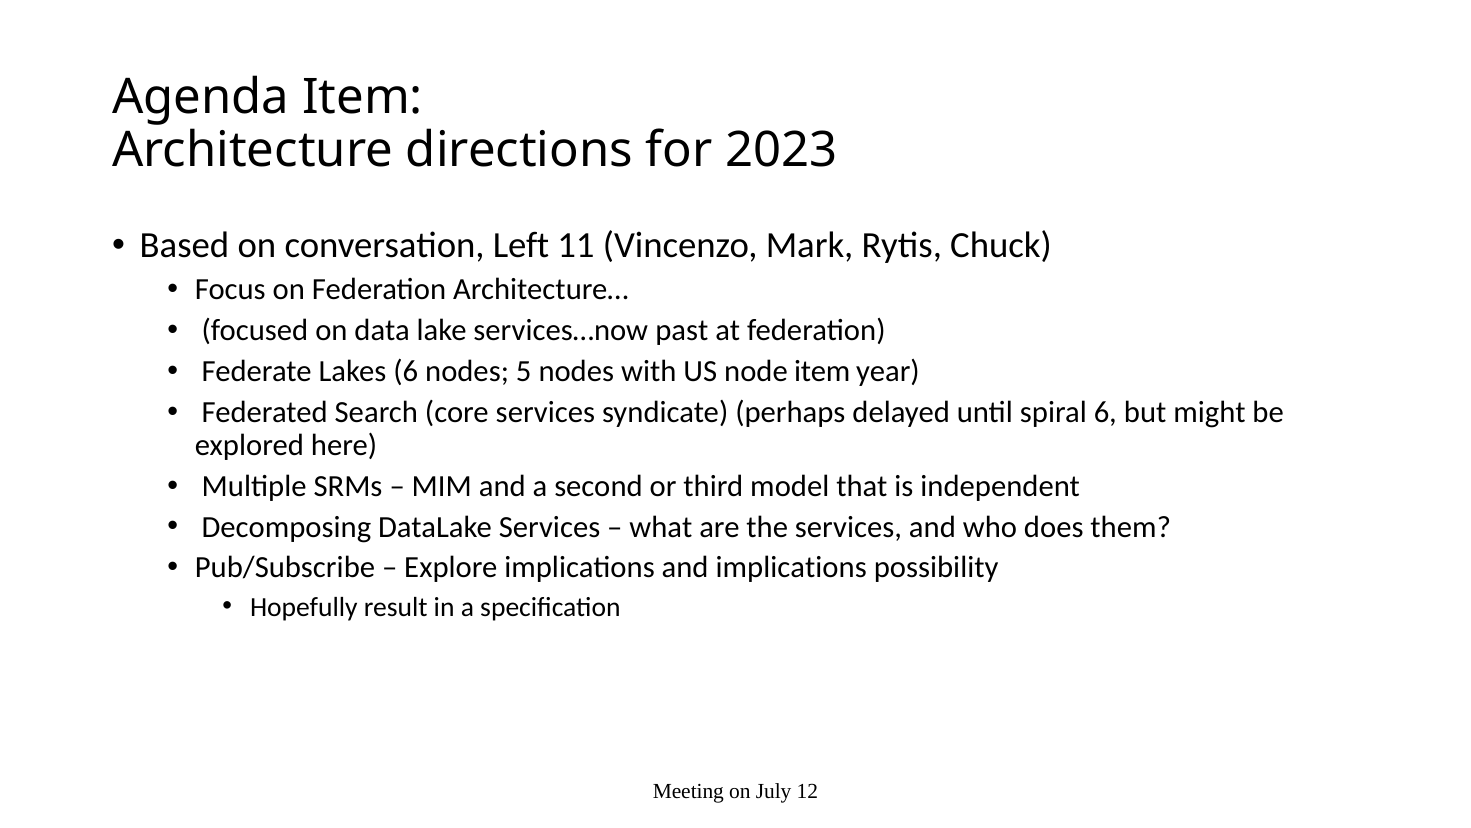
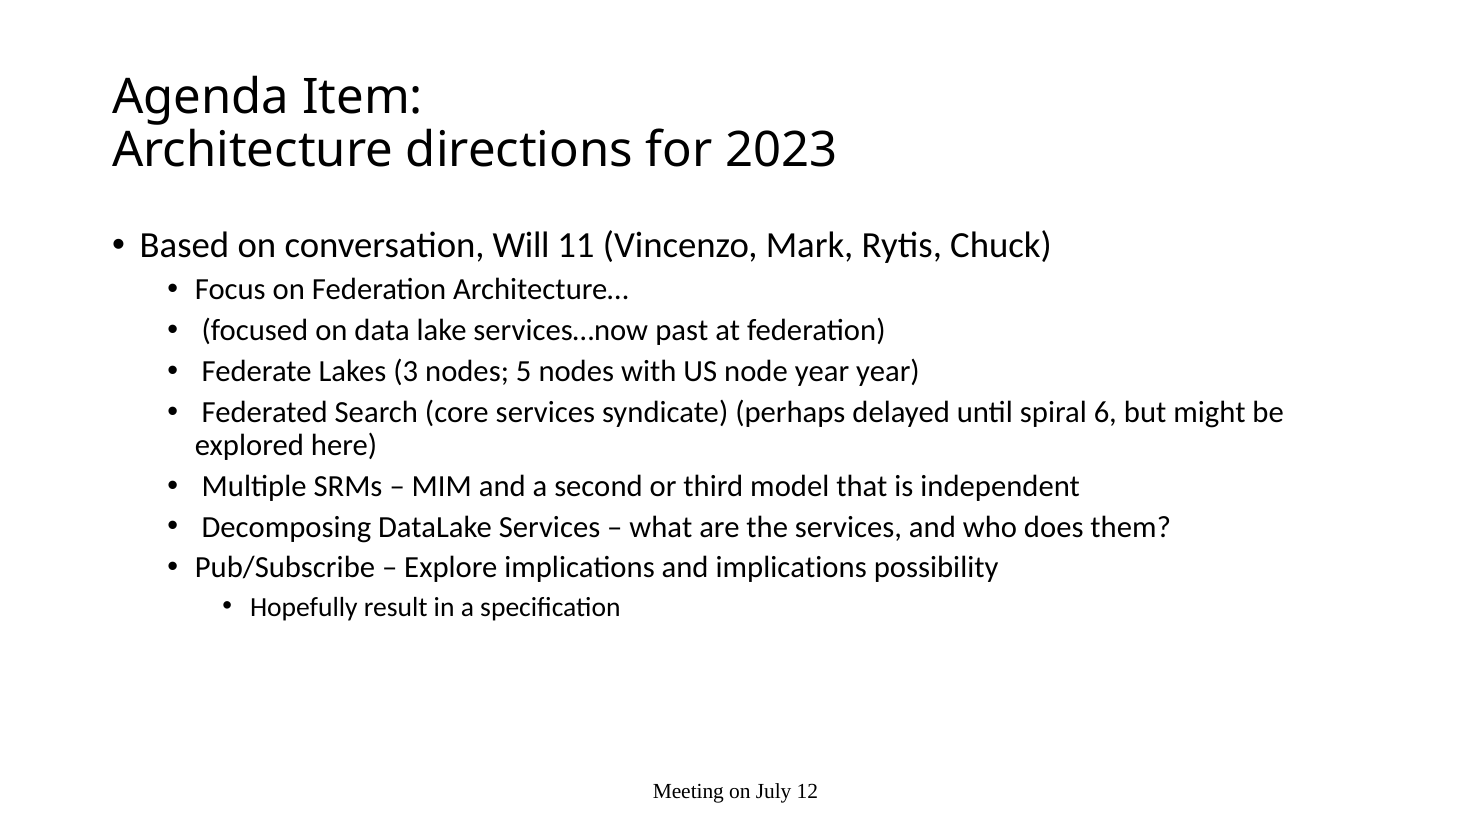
Left: Left -> Will (521, 245)
Lakes 6: 6 -> 3 (406, 371)
node item: item -> year (822, 371)
